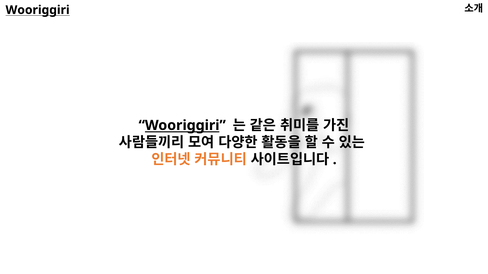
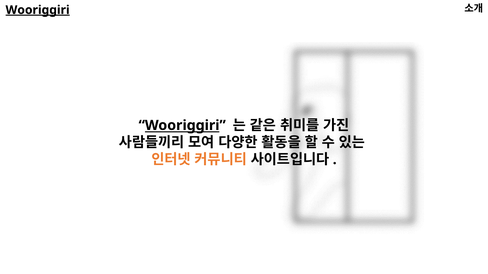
Wooriggiri underline: none -> present (38, 10)
